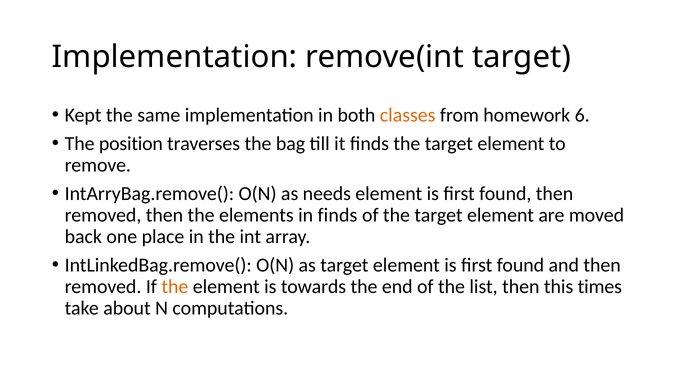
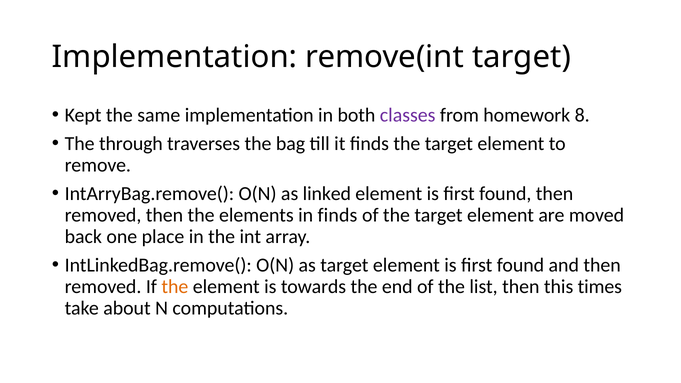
classes colour: orange -> purple (408, 115)
6: 6 -> 8 (582, 115)
position: position -> through (131, 144)
needs: needs -> linked (327, 194)
